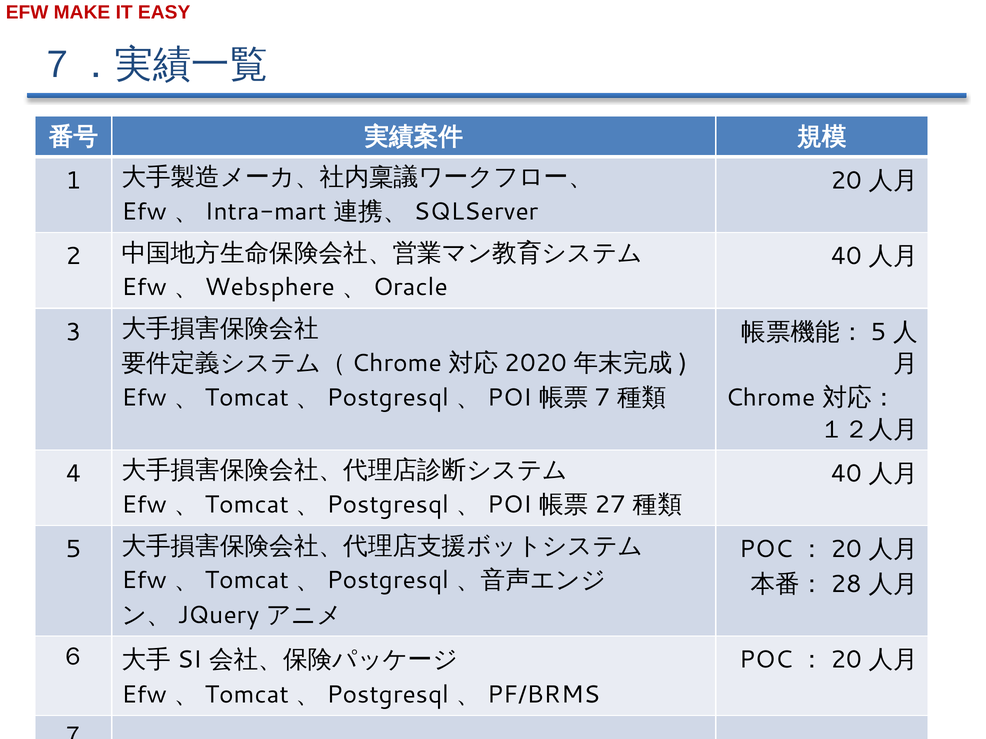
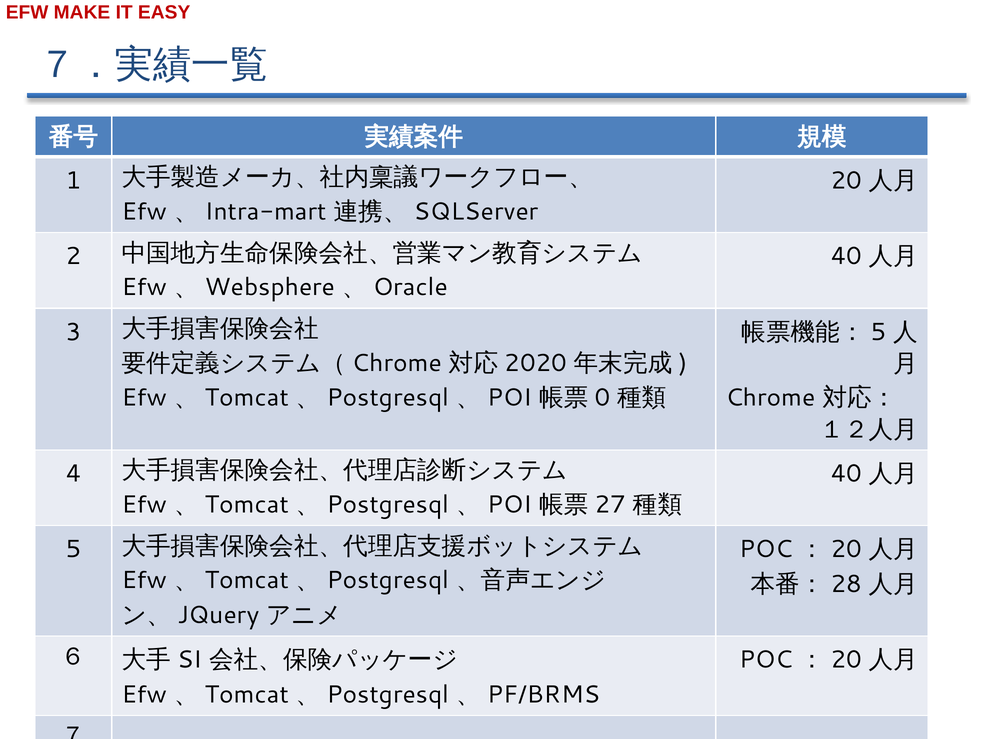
7: 7 -> 0 (603, 398)
